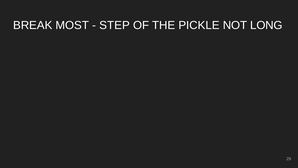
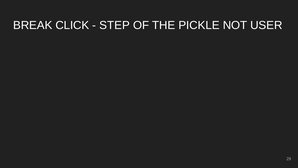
MOST: MOST -> CLICK (72, 25)
LONG: LONG -> USER (266, 25)
